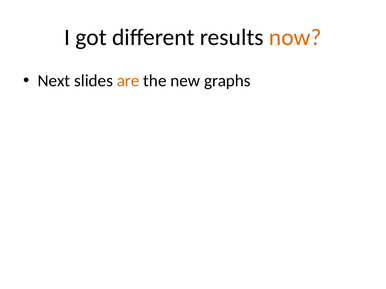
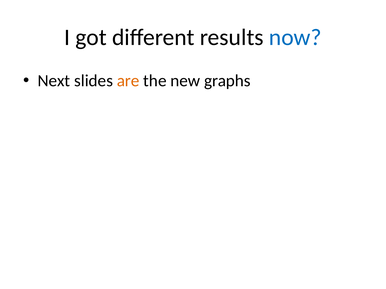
now colour: orange -> blue (295, 37)
